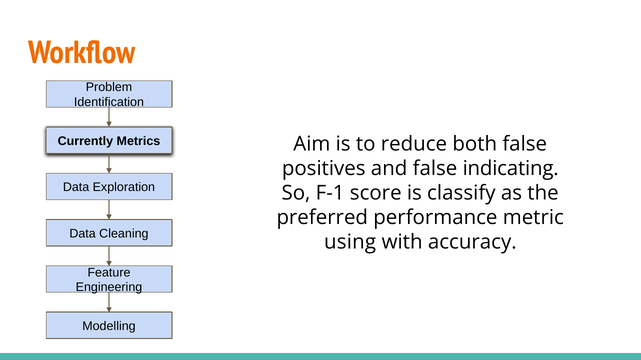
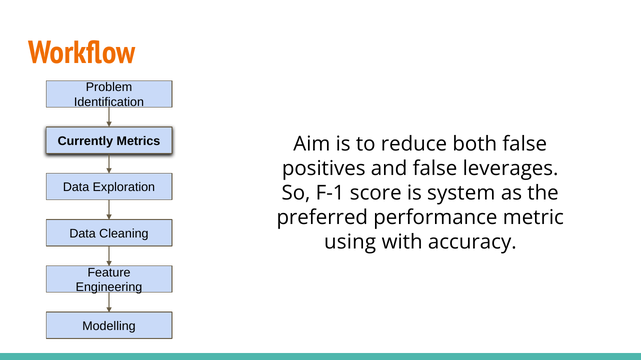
indicating: indicating -> leverages (511, 169)
classify: classify -> system (461, 193)
